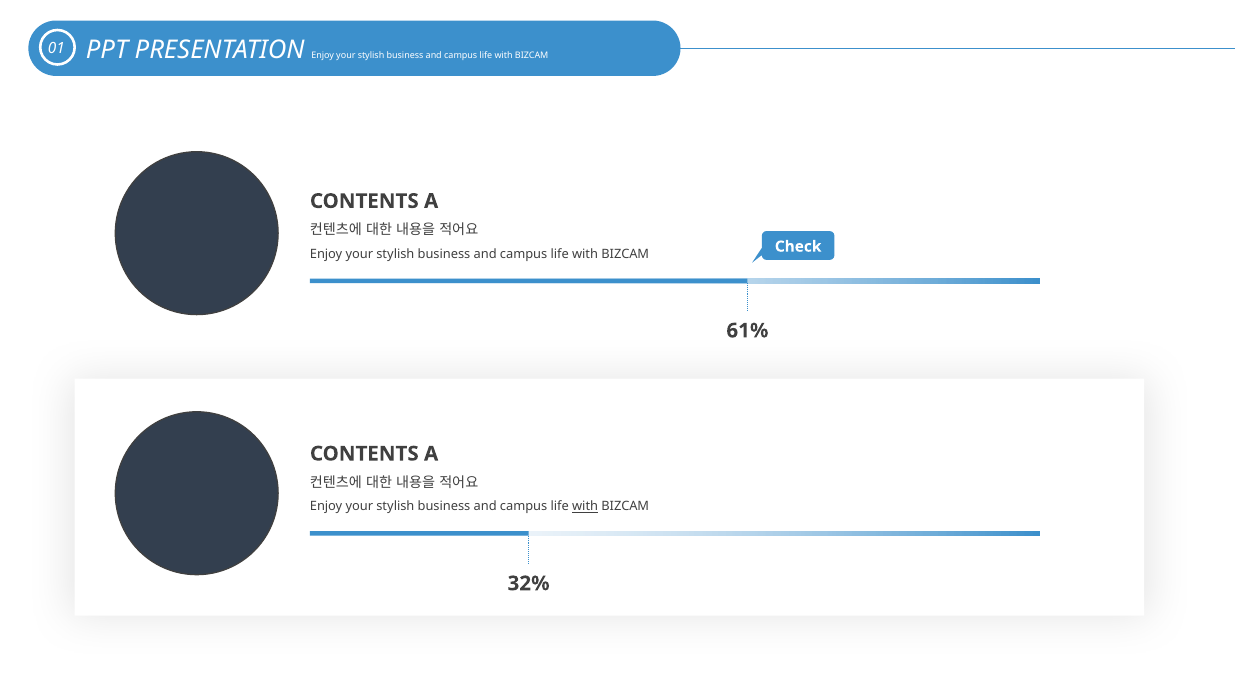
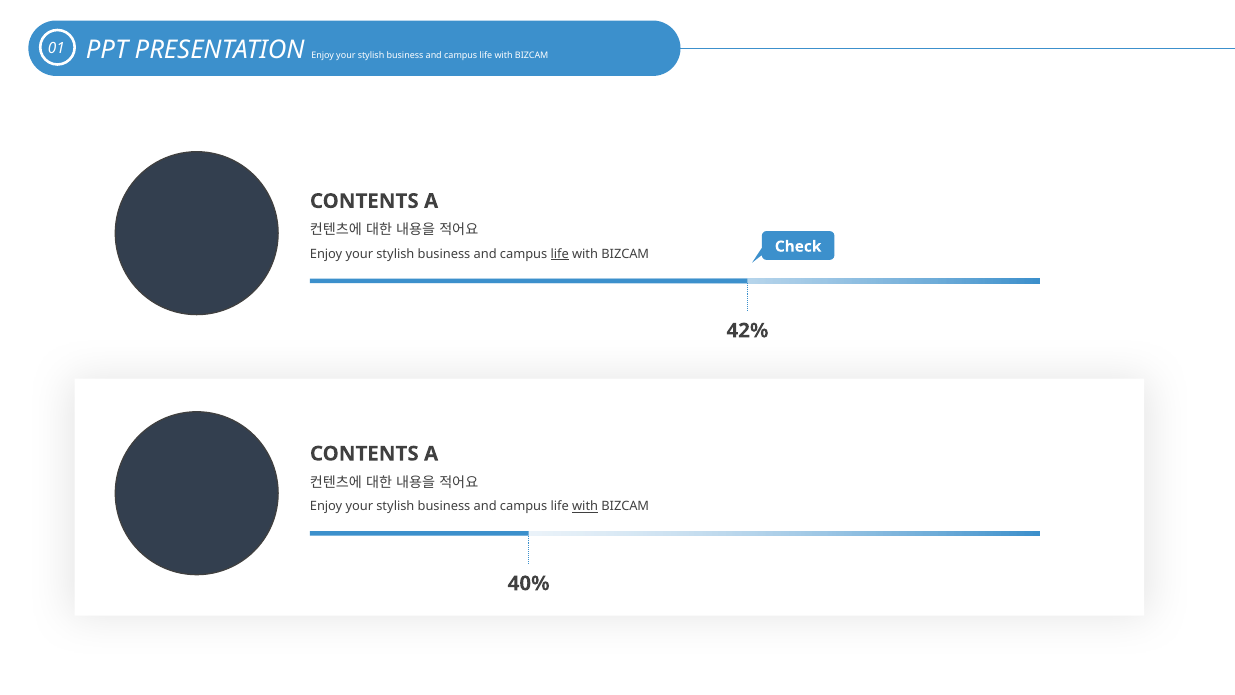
life underline: none -> present (560, 254)
61%: 61% -> 42% (747, 331)
32%: 32% -> 40% (529, 583)
